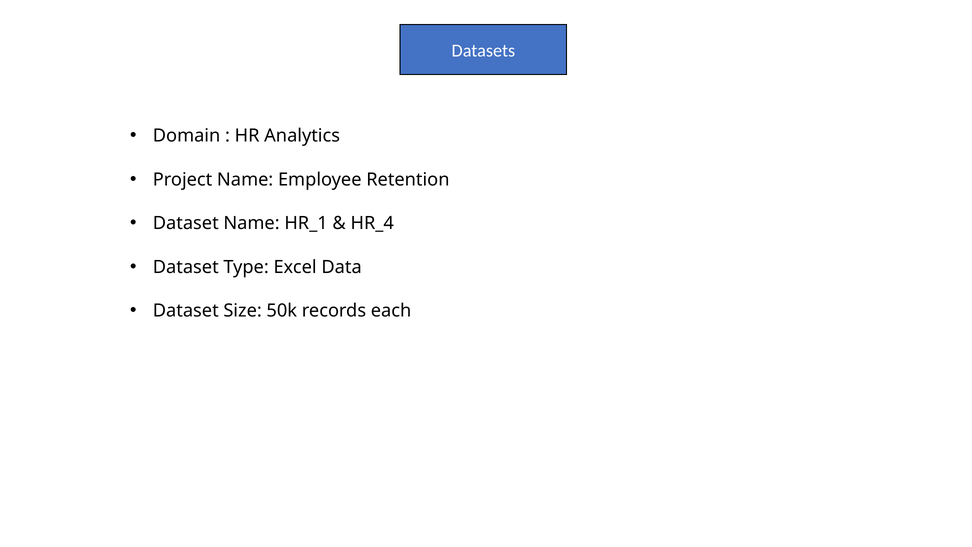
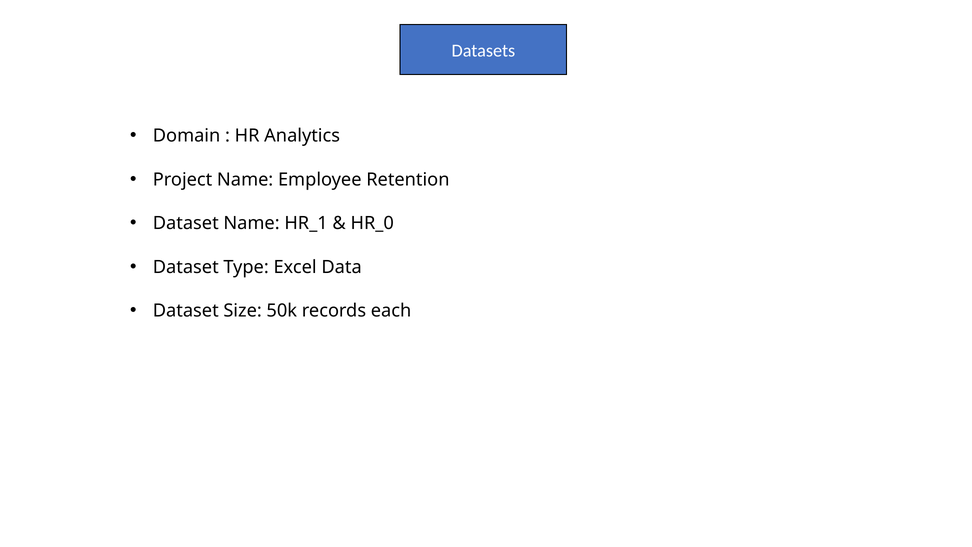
HR_4: HR_4 -> HR_0 (372, 223)
